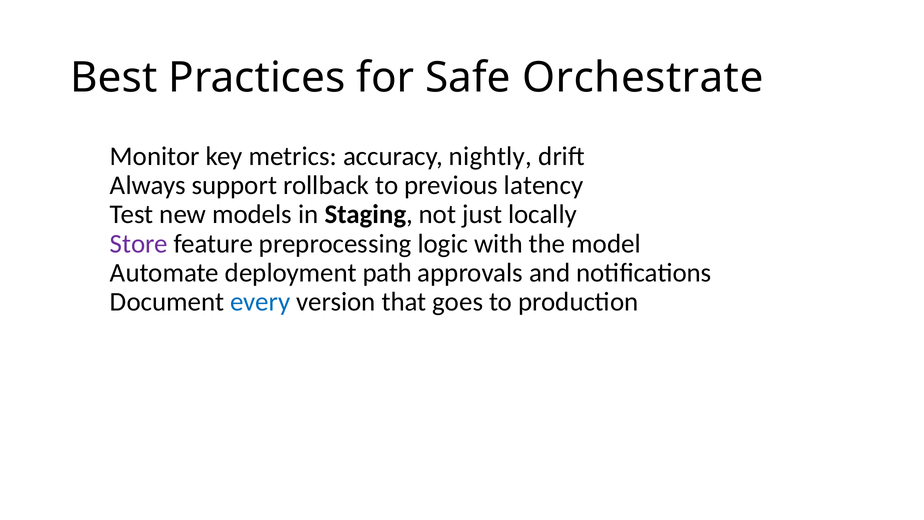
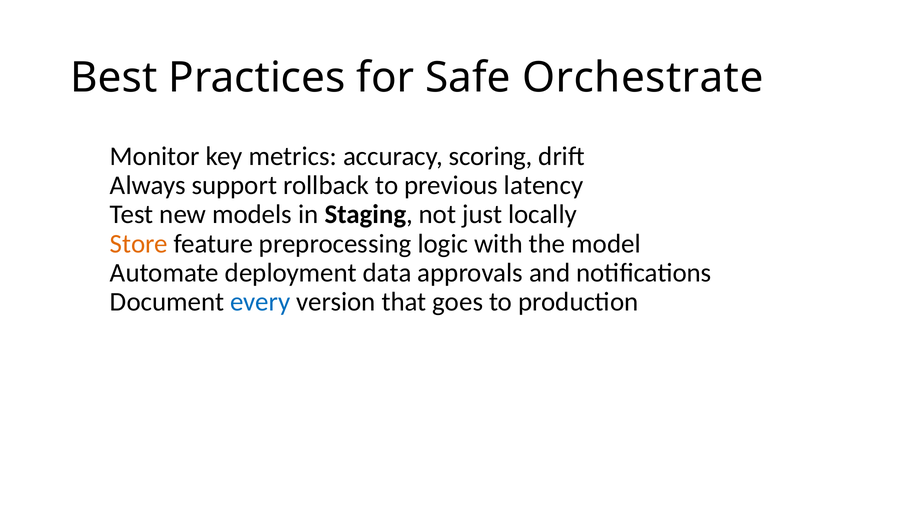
nightly: nightly -> scoring (491, 156)
Store colour: purple -> orange (139, 244)
path: path -> data (387, 273)
